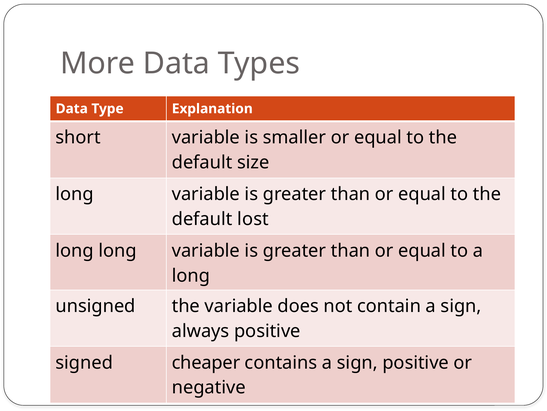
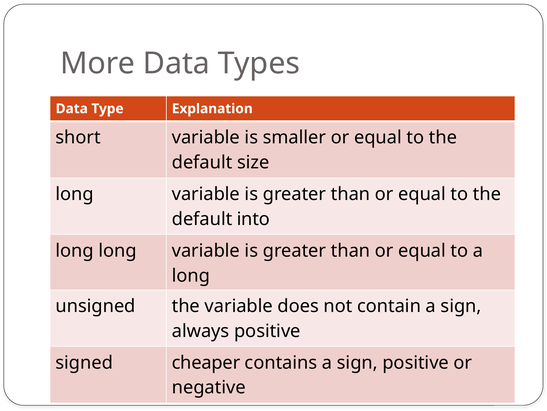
lost: lost -> into (253, 219)
